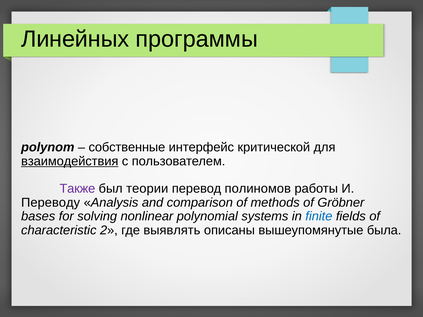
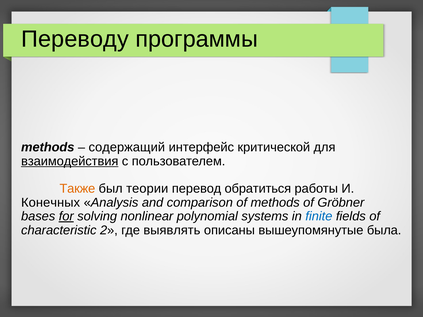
Линейных: Линейных -> Переводу (75, 39)
polynom: polynom -> methods (48, 147)
собственные: собственные -> содержащий (127, 147)
Также colour: purple -> orange (77, 189)
полиномов: полиномов -> обратиться (258, 189)
Переводу: Переводу -> Конечных (51, 203)
for underline: none -> present (66, 216)
